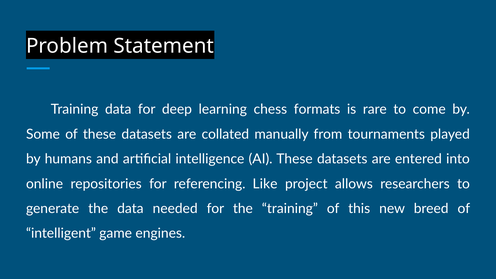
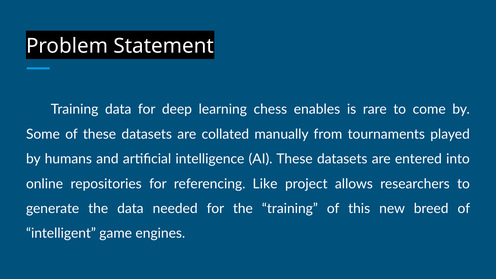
formats: formats -> enables (317, 109)
